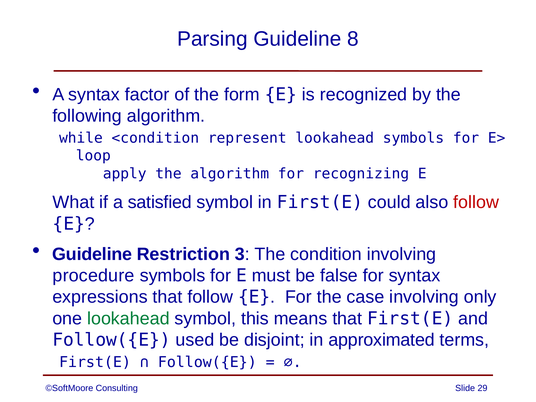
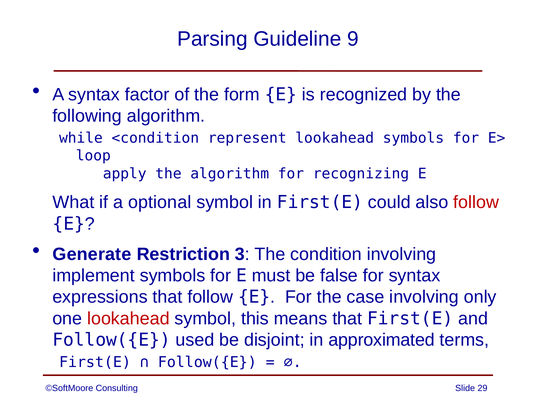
8: 8 -> 9 (353, 39)
satisfied: satisfied -> optional (160, 202)
Guideline: Guideline -> Generate (92, 254)
procedure: procedure -> implement (94, 276)
lookahead colour: green -> red (128, 318)
